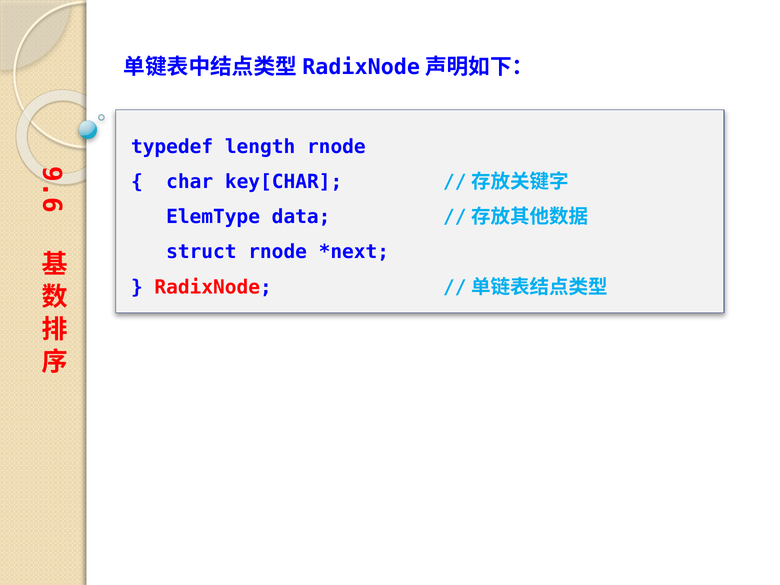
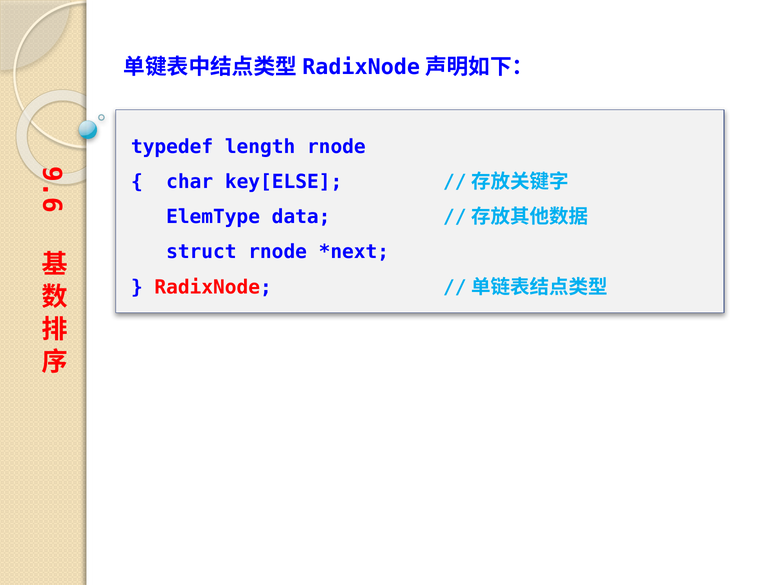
key[CHAR: key[CHAR -> key[ELSE (284, 182)
